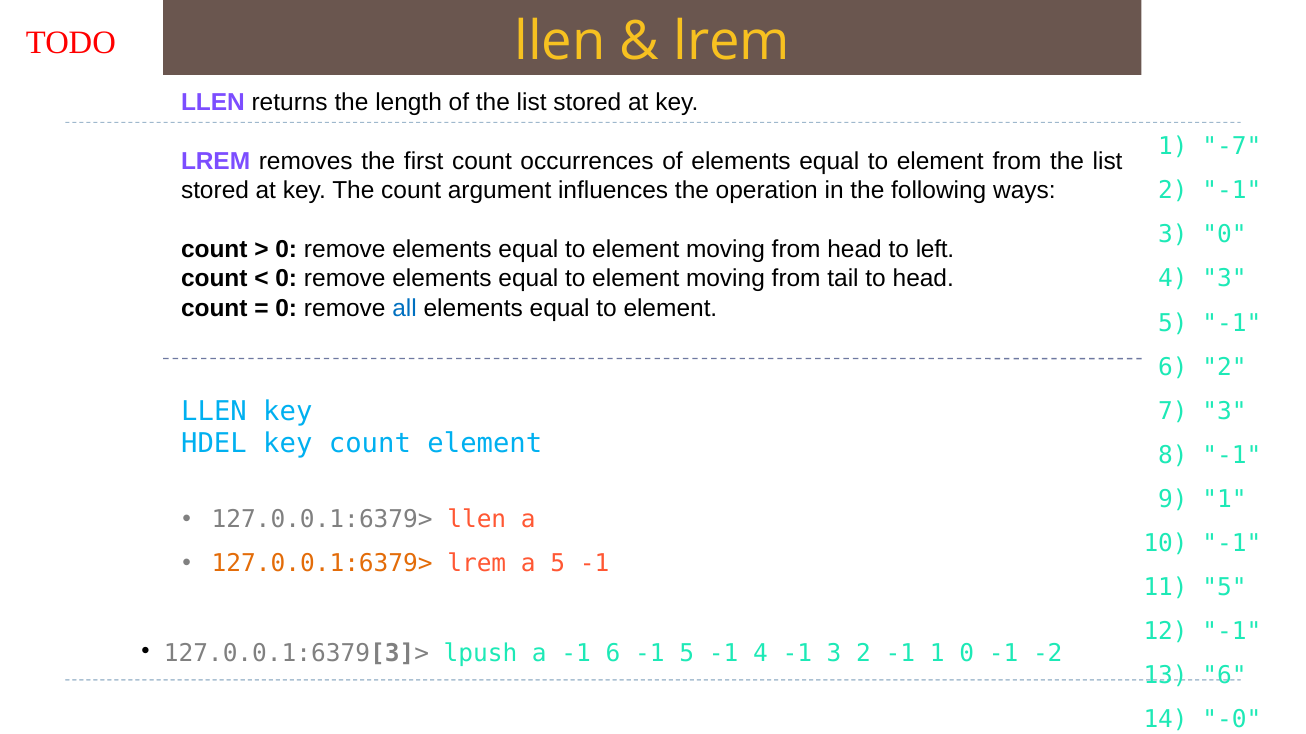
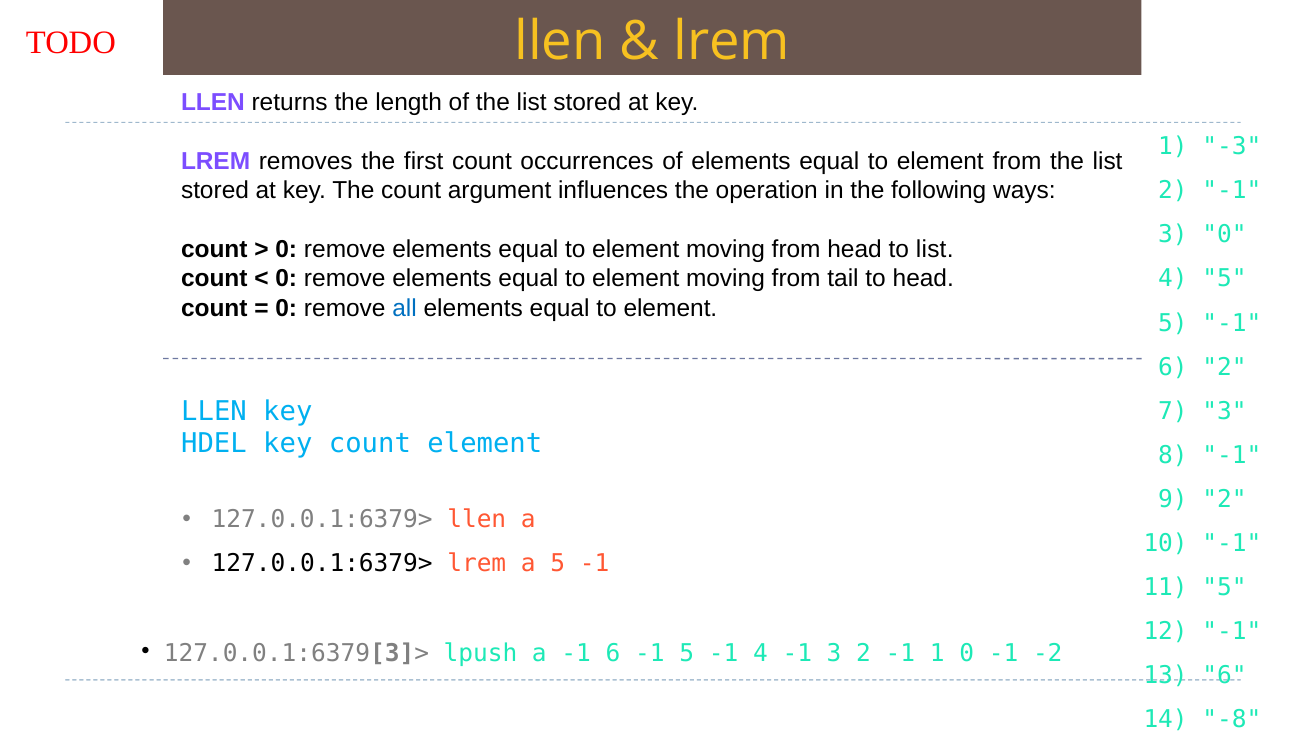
-7: -7 -> -3 (1232, 147)
to left: left -> list (935, 250)
4 3: 3 -> 5 (1224, 279)
9 1: 1 -> 2 (1224, 500)
127.0.0.1:6379> colour: orange -> black (322, 564)
-0: -0 -> -8 (1232, 720)
